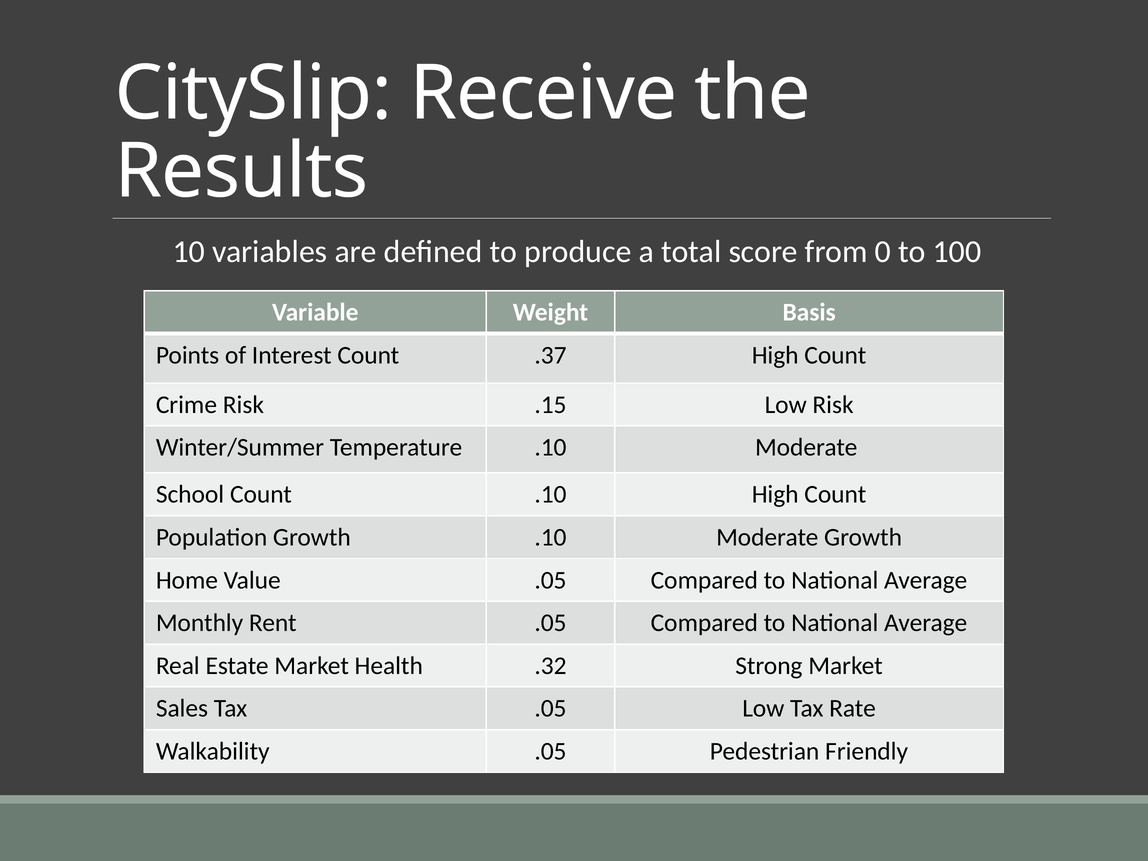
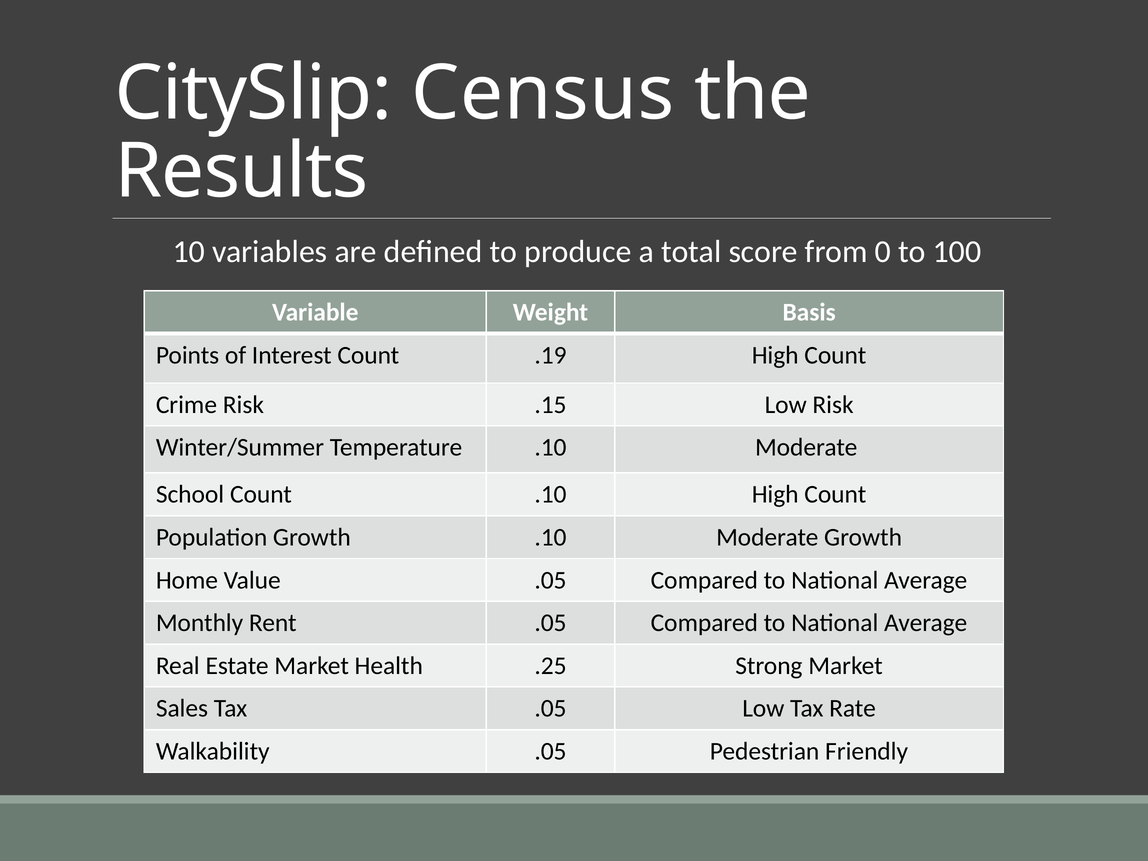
Receive: Receive -> Census (543, 93)
.37: .37 -> .19 (551, 355)
.32: .32 -> .25 (551, 666)
